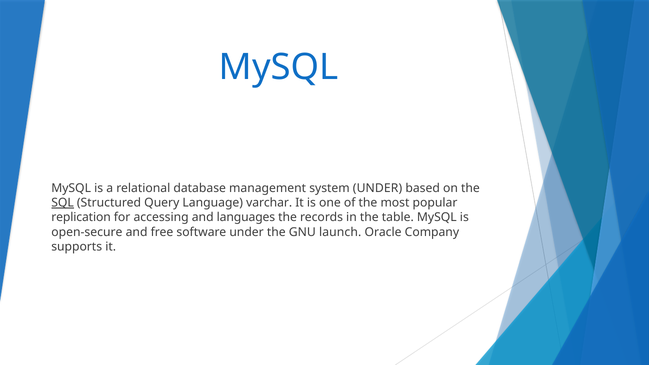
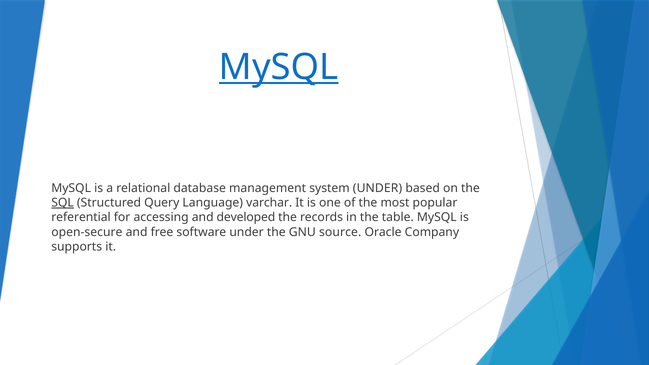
MySQL underline: none -> present (279, 67)
replication: replication -> referential (81, 217)
languages: languages -> developed (246, 217)
launch: launch -> source (340, 232)
